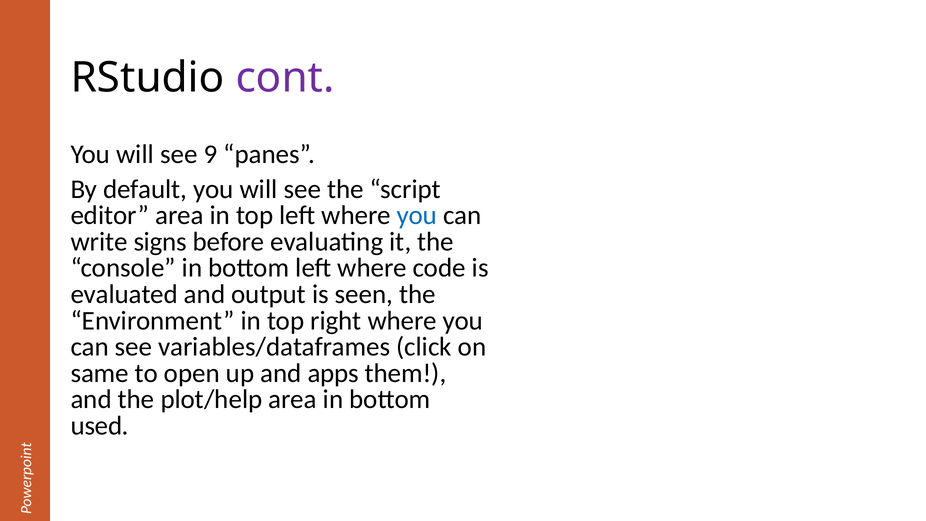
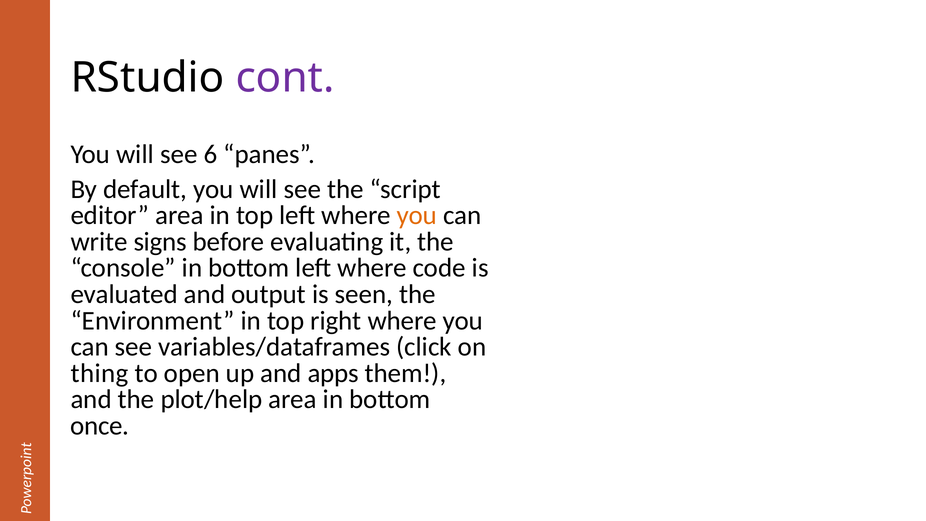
9: 9 -> 6 (210, 154)
you colour: blue -> orange (417, 215)
same: same -> thing (100, 373)
used: used -> once (100, 426)
